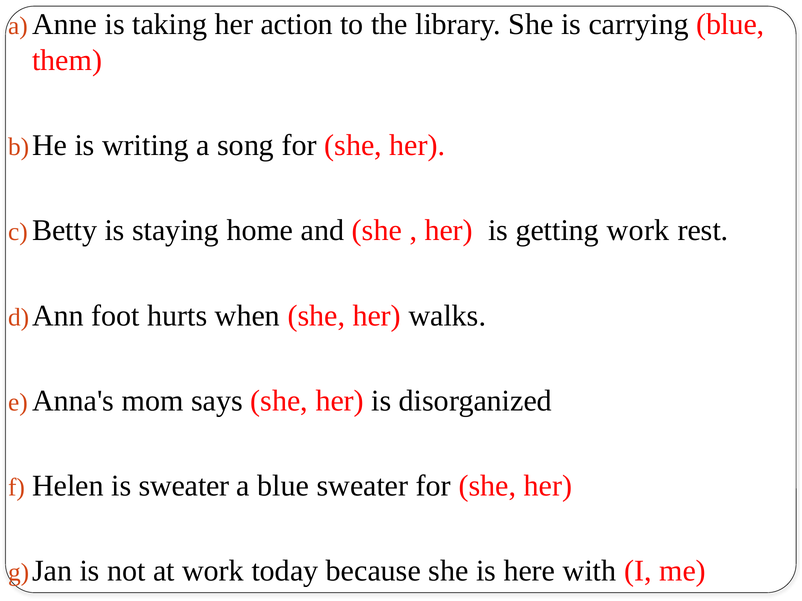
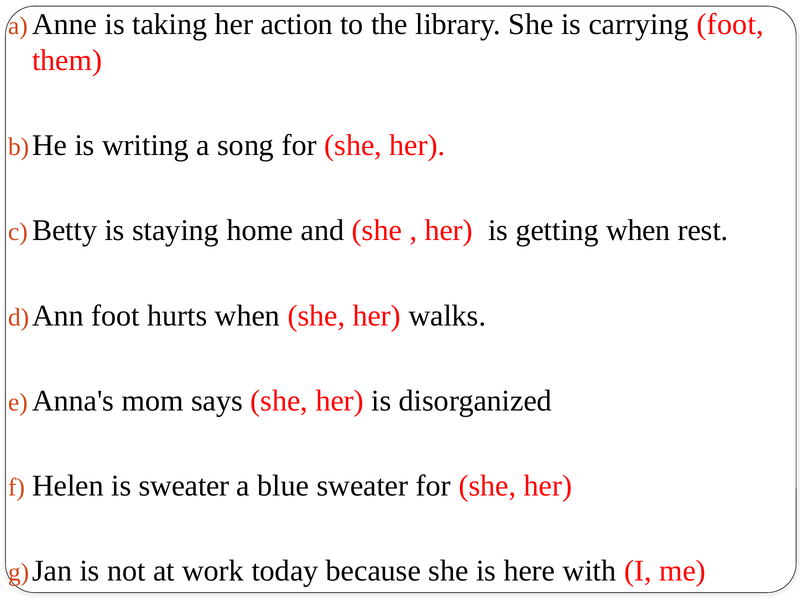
carrying blue: blue -> foot (730, 24)
getting work: work -> when (638, 231)
